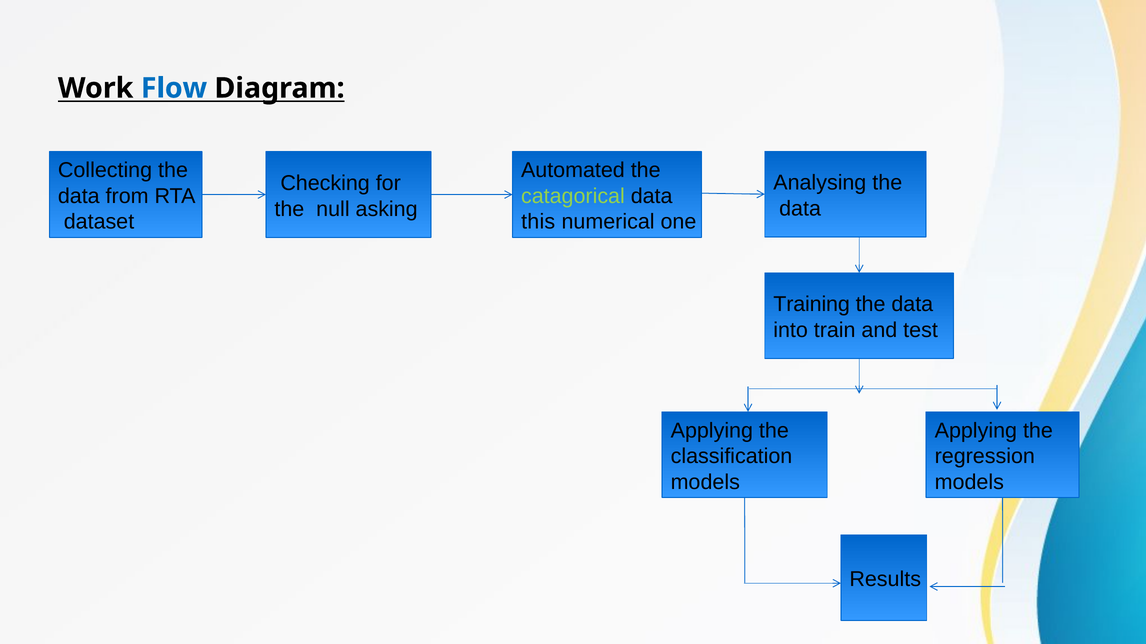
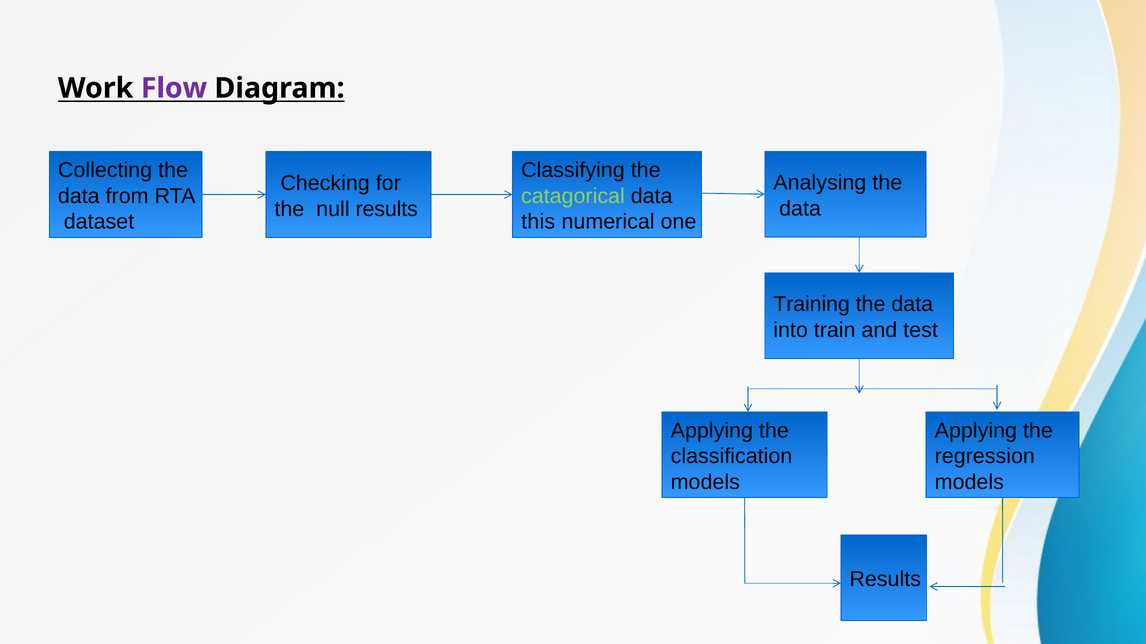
Flow colour: blue -> purple (174, 88)
Automated: Automated -> Classifying (573, 170)
null asking: asking -> results (387, 209)
